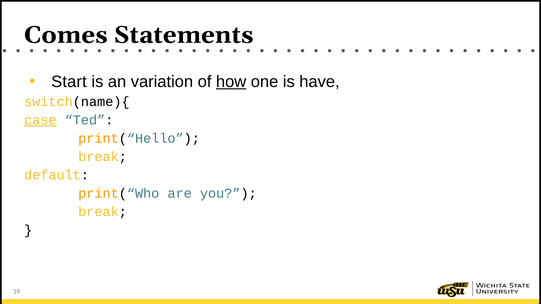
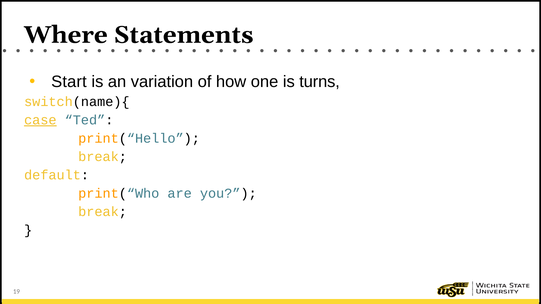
Comes: Comes -> Where (66, 35)
how underline: present -> none (231, 82)
have: have -> turns (320, 82)
